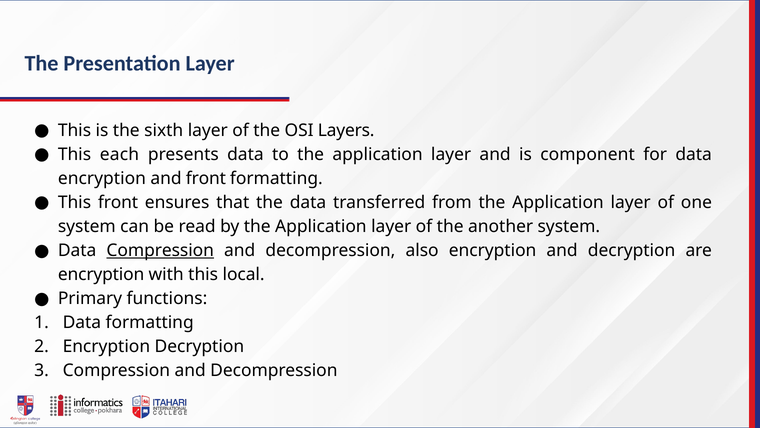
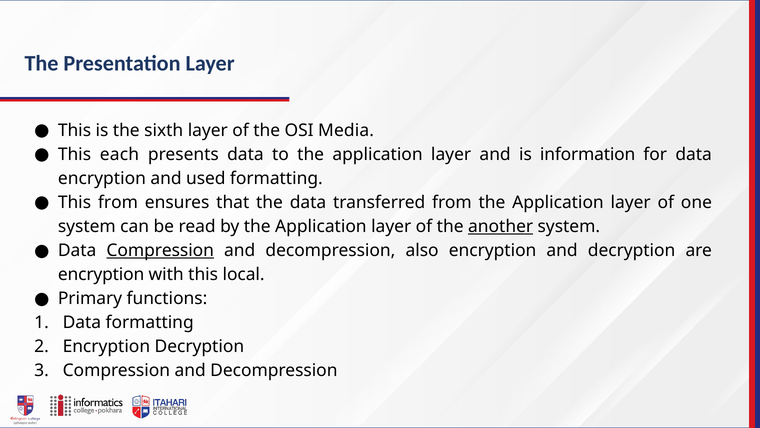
Layers: Layers -> Media (346, 130)
component: component -> information (588, 154)
and front: front -> used (206, 178)
This front: front -> from (118, 202)
another underline: none -> present (501, 226)
